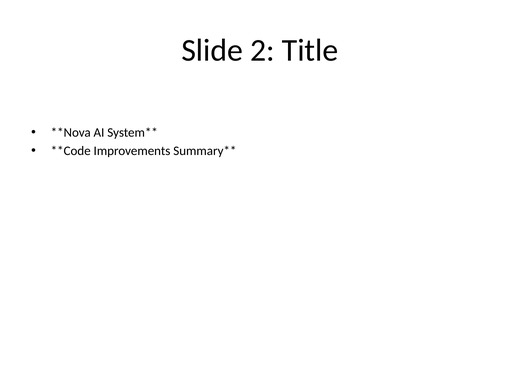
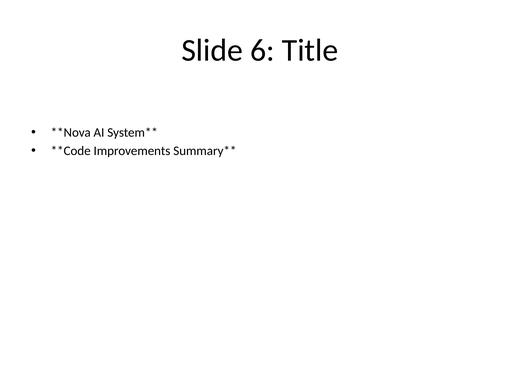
2: 2 -> 6 (262, 50)
